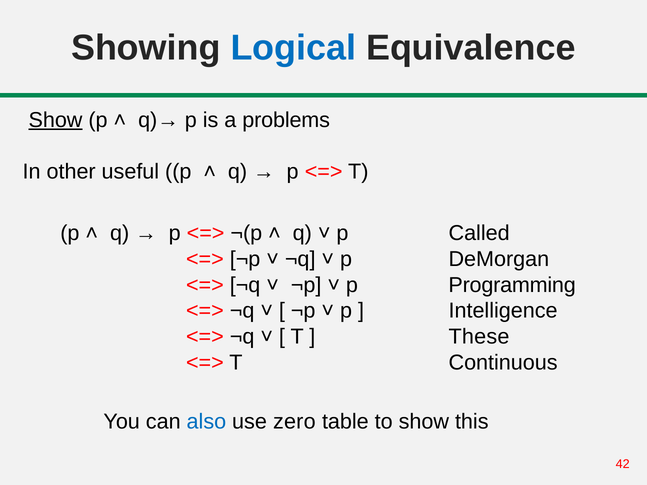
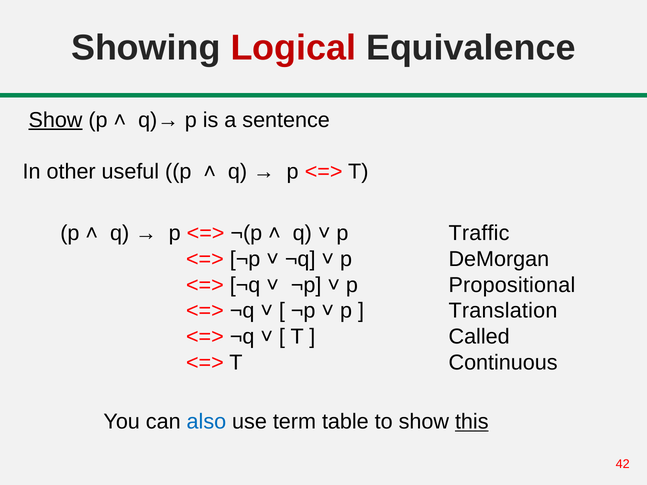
Logical colour: blue -> red (293, 48)
problems: problems -> sentence (286, 120)
Called: Called -> Traffic (479, 233)
Programming: Programming -> Propositional (512, 285)
Intelligence: Intelligence -> Translation (503, 311)
These: These -> Called (479, 337)
zero: zero -> term (294, 422)
this underline: none -> present (472, 422)
